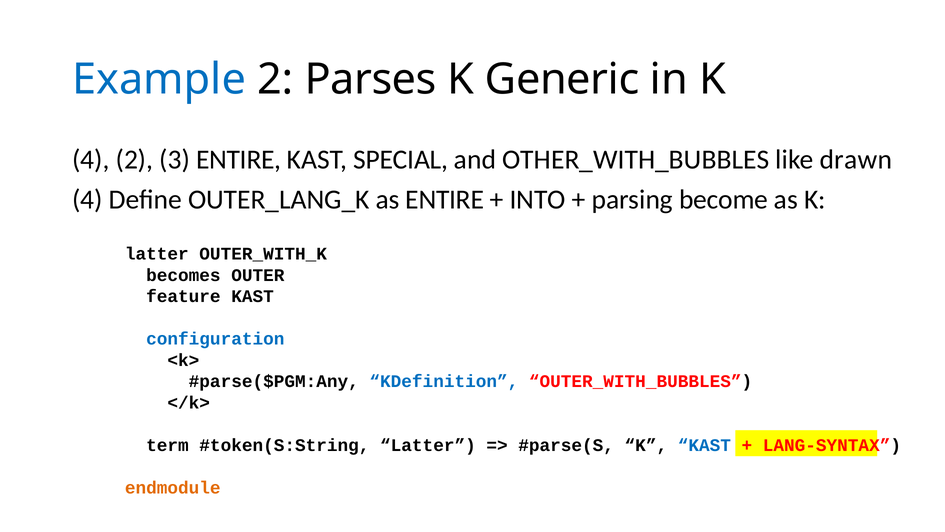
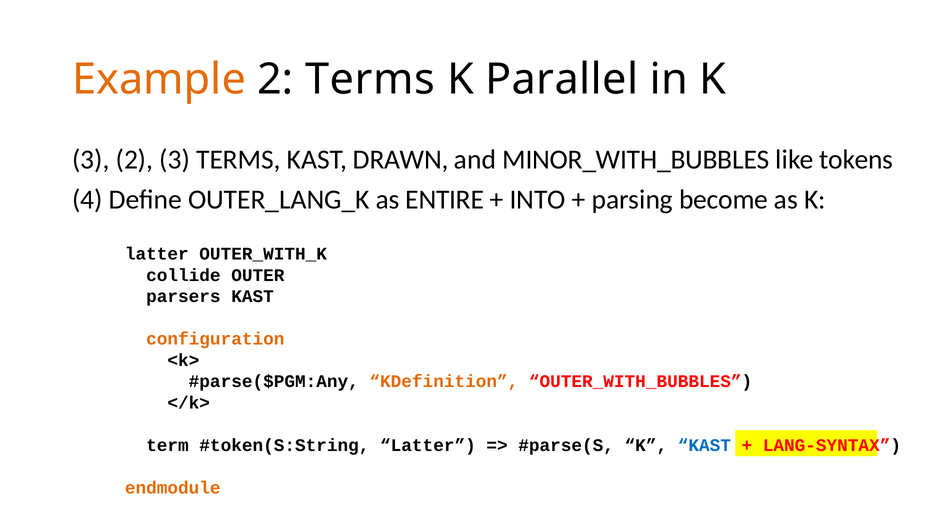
Example colour: blue -> orange (159, 79)
2 Parses: Parses -> Terms (370, 79)
Generic: Generic -> Parallel (562, 79)
4: 4 -> 3 (91, 160)
3 ENTIRE: ENTIRE -> TERMS (239, 160)
SPECIAL: SPECIAL -> DRAWN (401, 160)
OTHER_WITH_BUBBLES: OTHER_WITH_BUBBLES -> MINOR_WITH_BUBBLES (636, 160)
drawn: drawn -> tokens (856, 160)
becomes: becomes -> collide (183, 275)
feature: feature -> parsers (183, 296)
configuration colour: blue -> orange (215, 339)
KDefinition colour: blue -> orange (444, 381)
